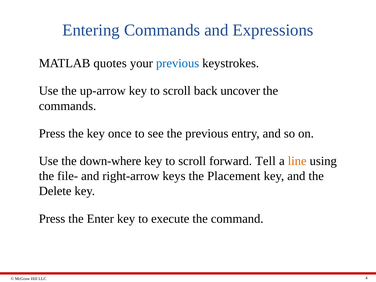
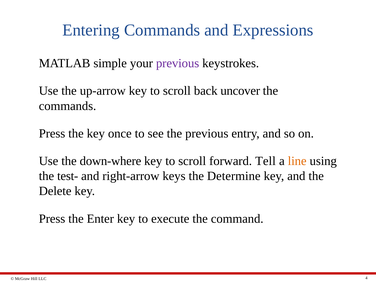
quotes: quotes -> simple (110, 63)
previous colour: blue -> purple (178, 63)
file-: file- -> test- (68, 176)
Placement: Placement -> Determine (234, 176)
